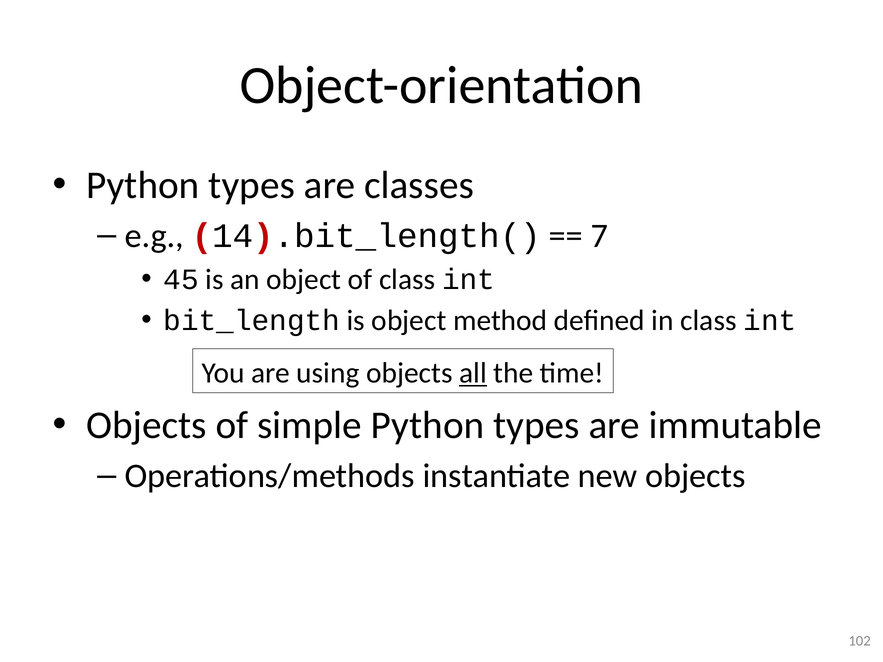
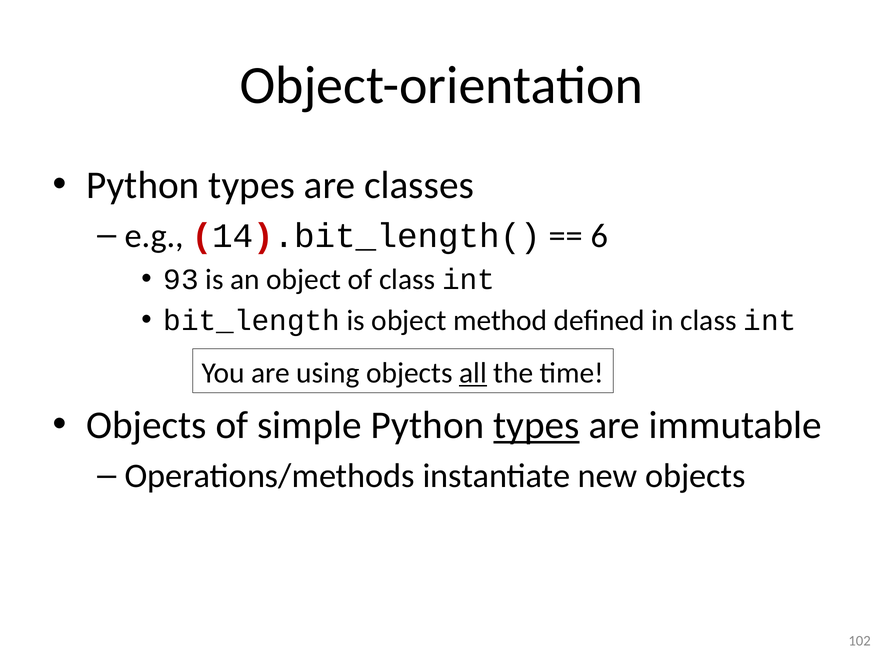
7: 7 -> 6 (599, 236)
45: 45 -> 93 (181, 280)
types underline: none -> present (536, 426)
